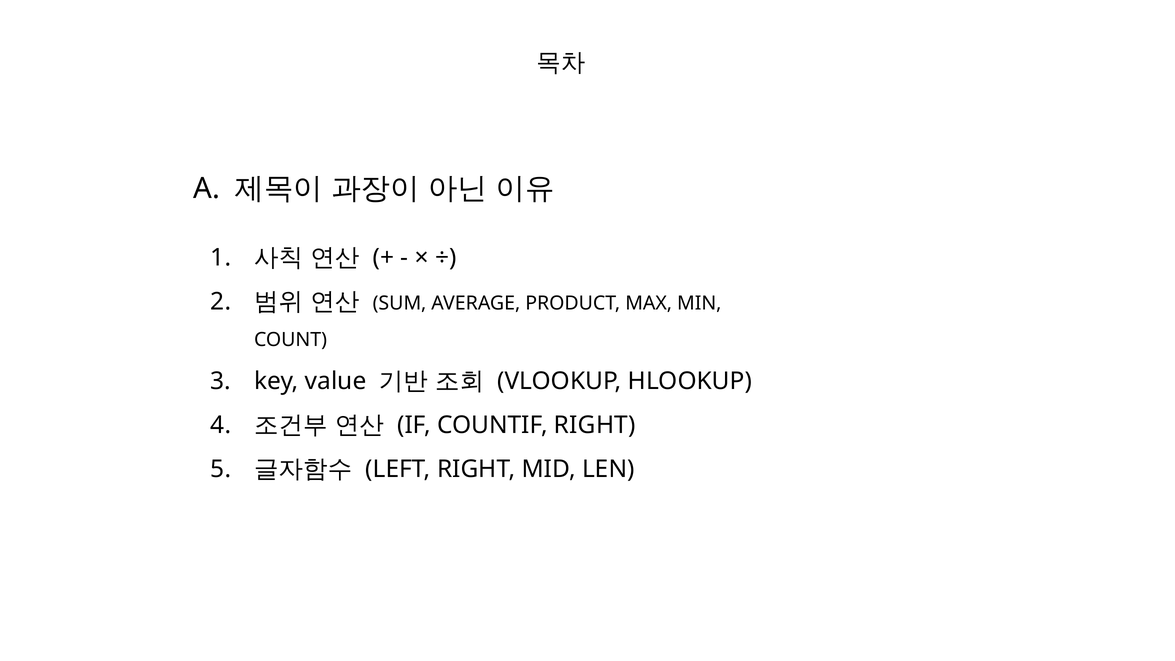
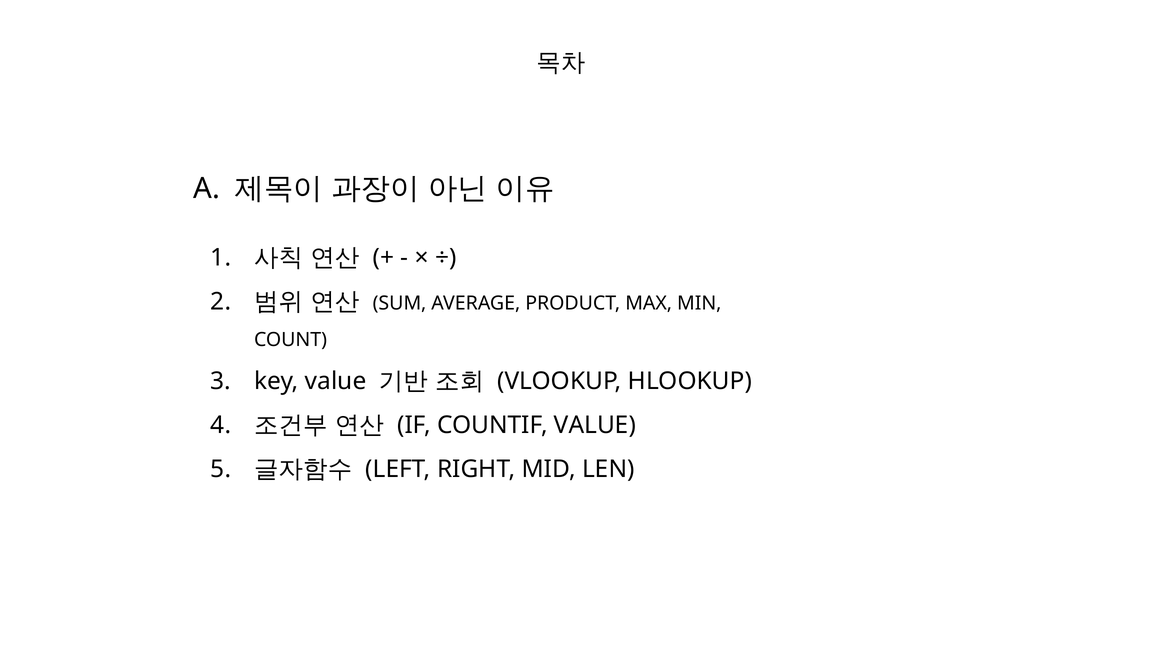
COUNTIF RIGHT: RIGHT -> VALUE (595, 425)
